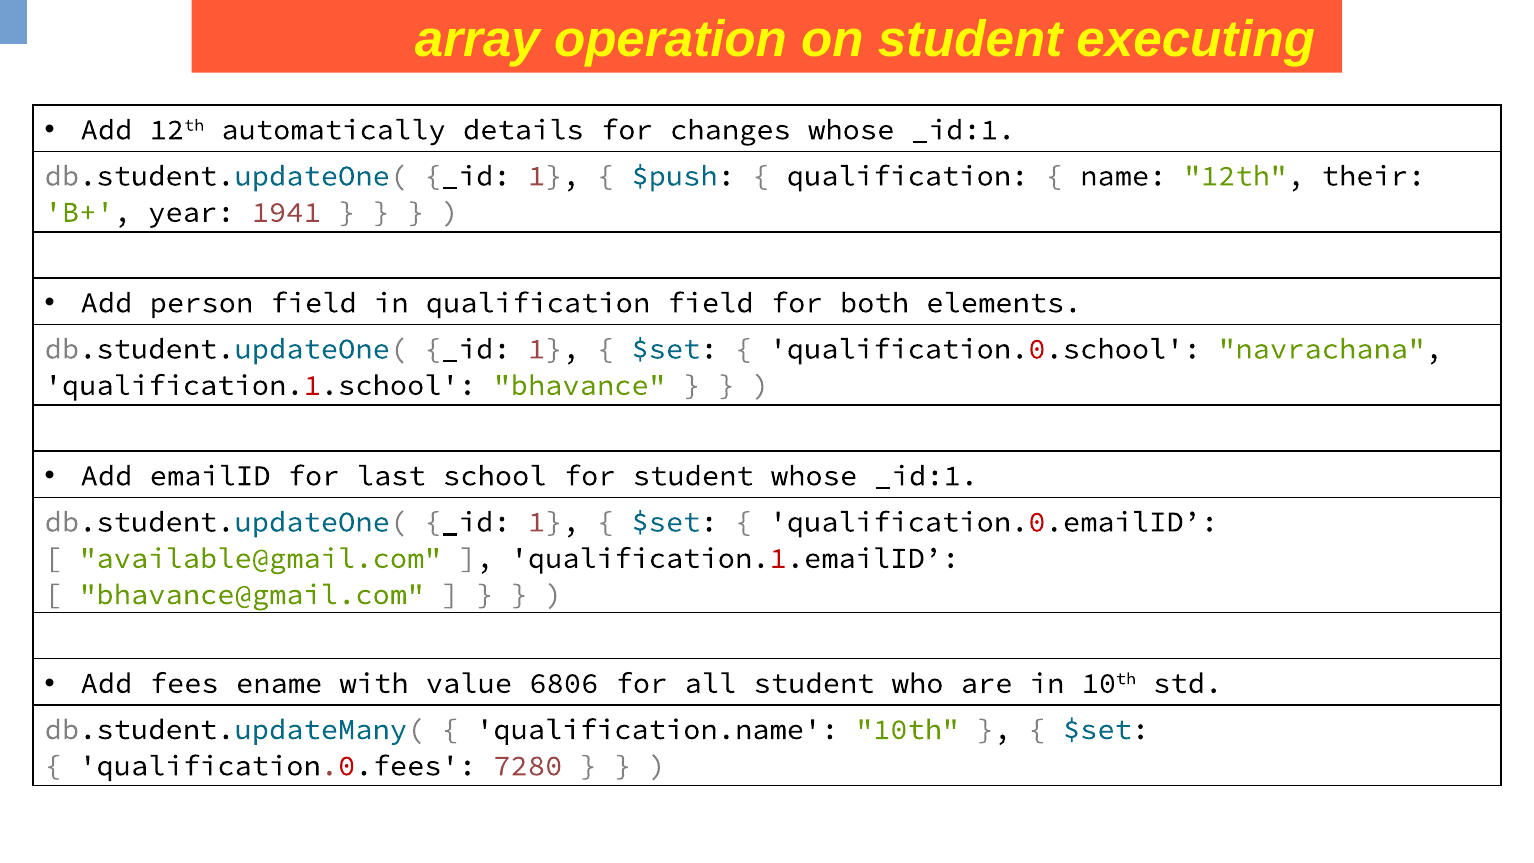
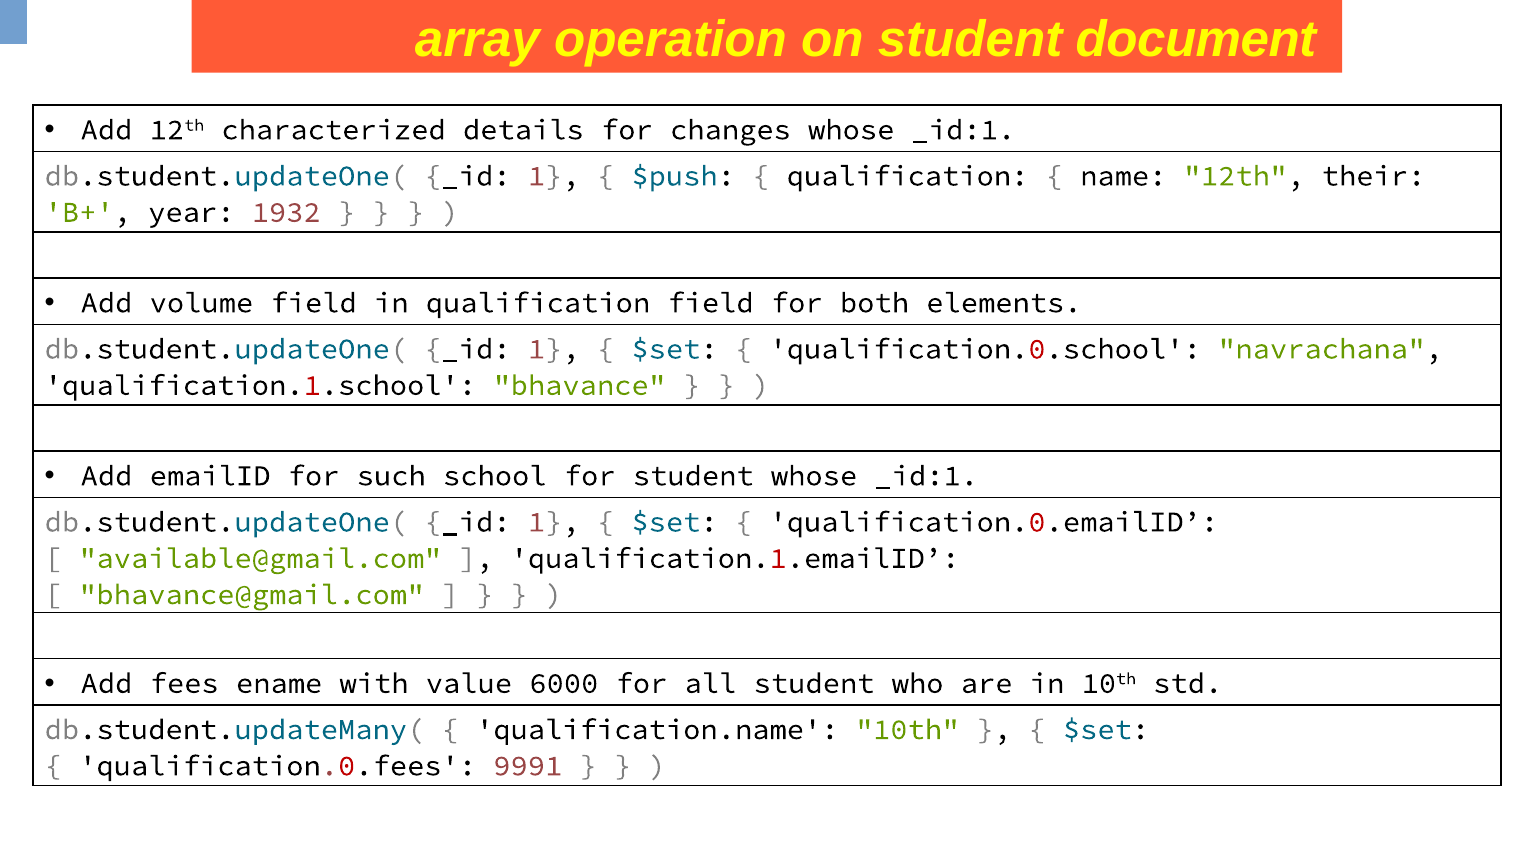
executing: executing -> document (1196, 40)
automatically: automatically -> characterized (334, 130)
1941: 1941 -> 1932 (286, 212)
person: person -> volume (201, 303)
last: last -> such (391, 476)
6806: 6806 -> 6000 (564, 683)
7280: 7280 -> 9991 (528, 766)
